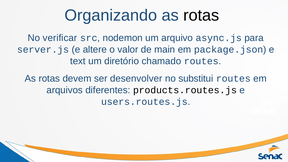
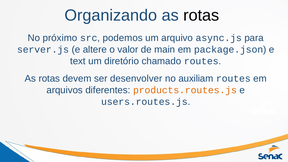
verificar: verificar -> próximo (60, 38)
nodemon: nodemon -> podemos (123, 38)
substitui: substitui -> auxiliam (196, 79)
products.routes.js colour: black -> orange (185, 90)
